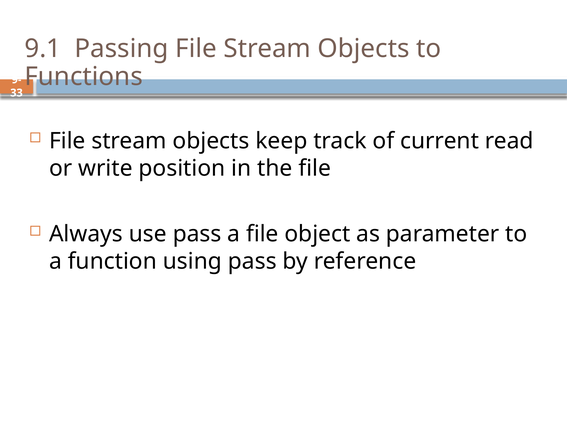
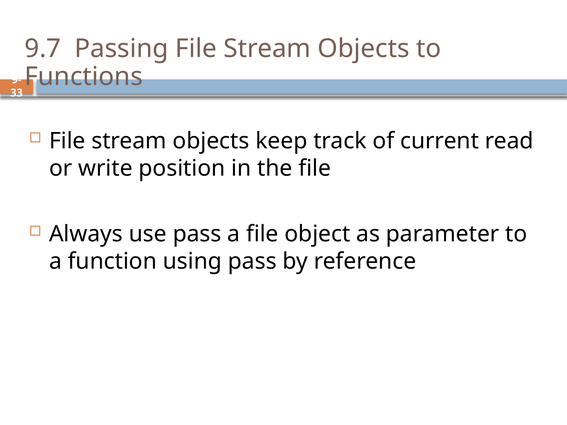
9.1: 9.1 -> 9.7 (43, 49)
